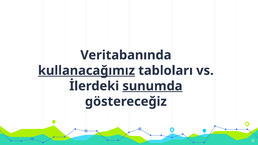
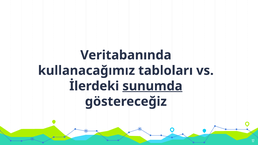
kullanacağımız underline: present -> none (86, 71)
